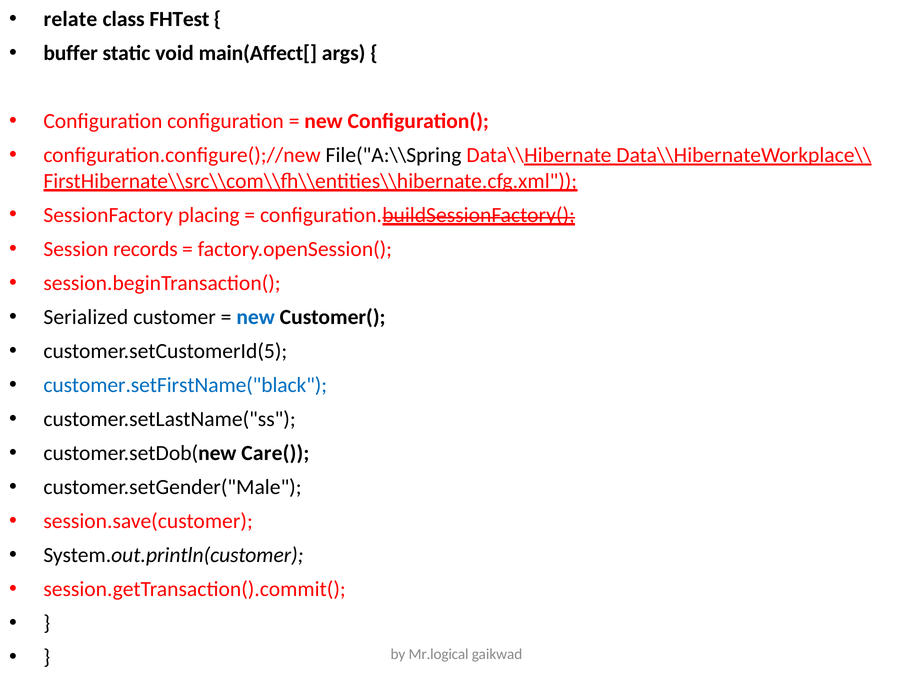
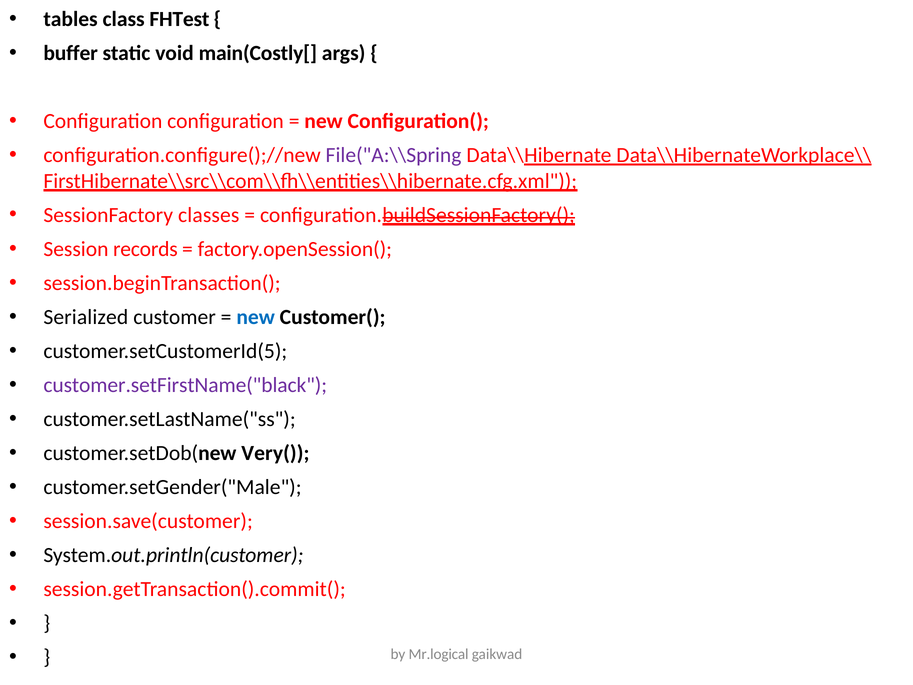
relate: relate -> tables (71, 19)
main(Affect[: main(Affect[ -> main(Costly[ (258, 53)
File("A:\\Spring colour: black -> purple (394, 155)
placing: placing -> classes (209, 215)
customer.setFirstName("black colour: blue -> purple (185, 385)
Care(: Care( -> Very( (275, 453)
